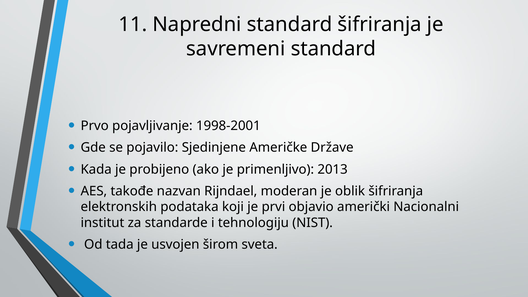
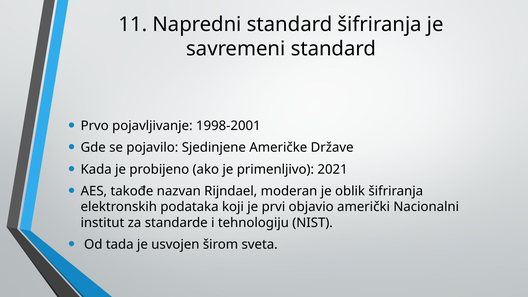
2013: 2013 -> 2021 (333, 169)
